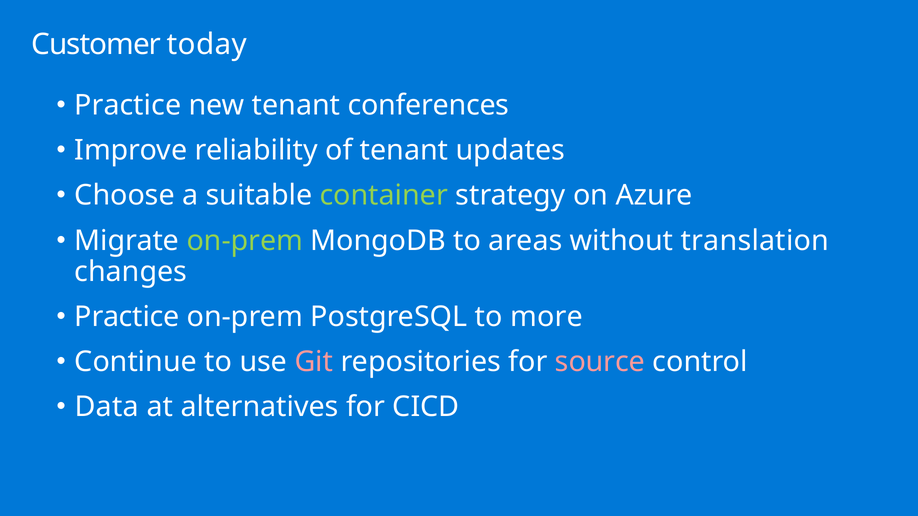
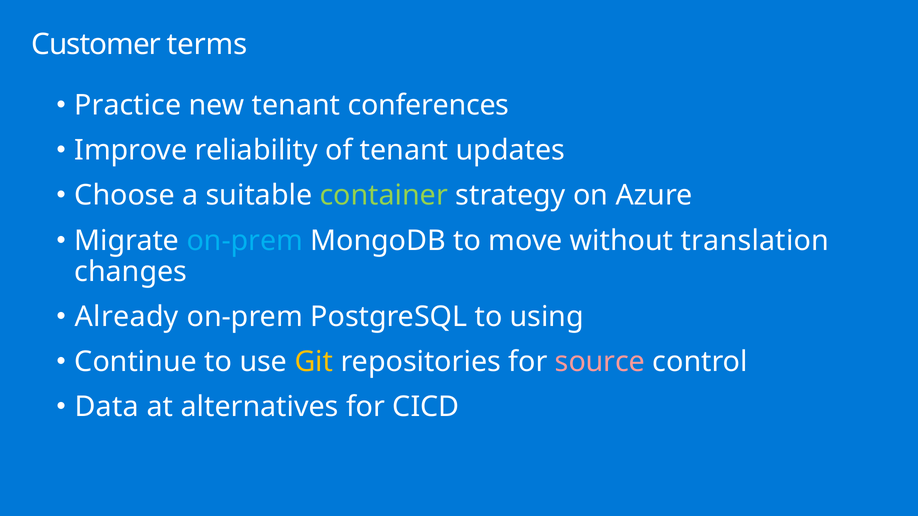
today: today -> terms (207, 45)
on-prem colour: light green -> light blue (245, 241)
areas: areas -> move (526, 241)
Practice: Practice -> Already (127, 317)
more: more -> using (547, 317)
Git colour: pink -> yellow (314, 362)
